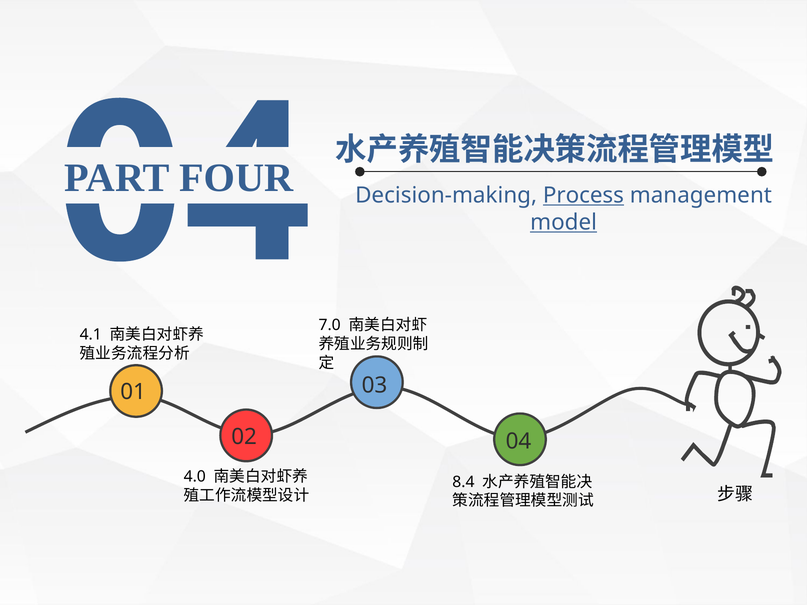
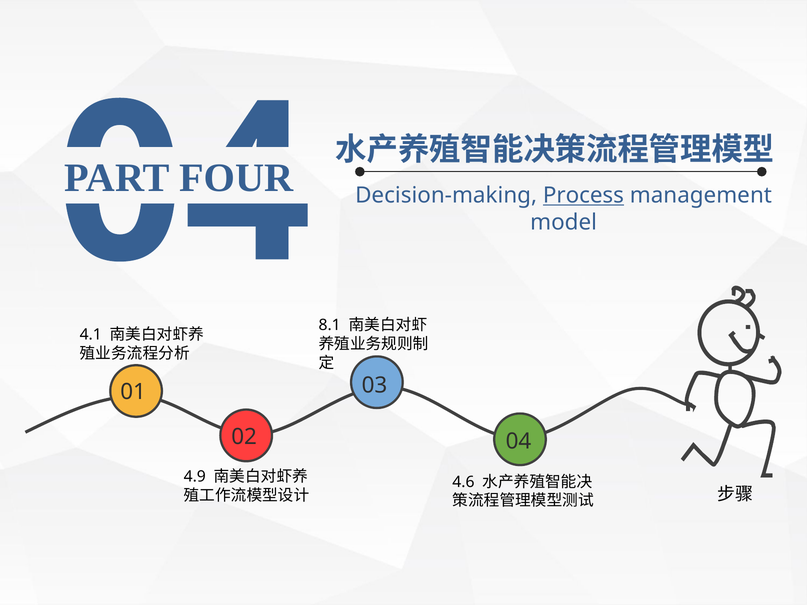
model underline: present -> none (564, 222)
7.0: 7.0 -> 8.1 (330, 325)
4.0: 4.0 -> 4.9 (195, 477)
8.4: 8.4 -> 4.6 (463, 482)
